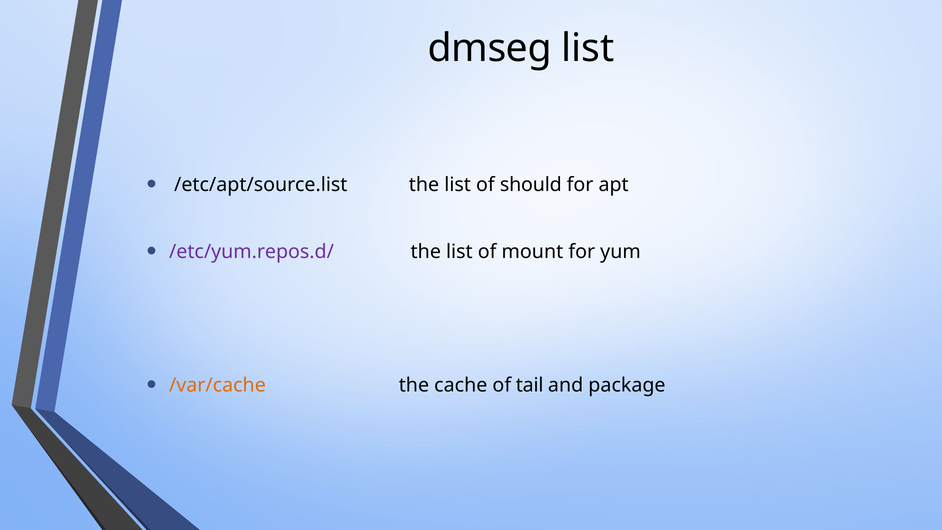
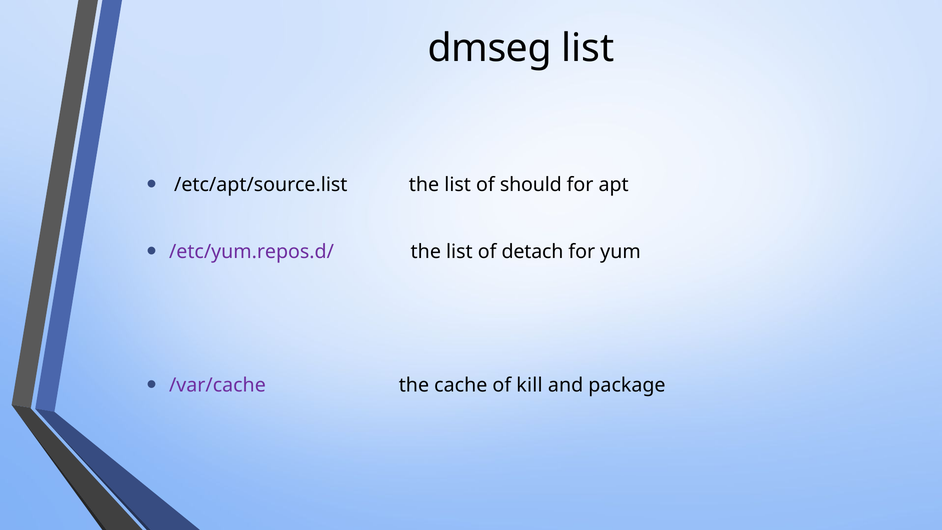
mount: mount -> detach (533, 252)
/var/cache colour: orange -> purple (217, 385)
tail: tail -> kill (529, 385)
